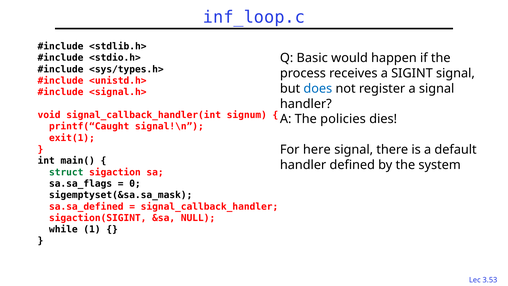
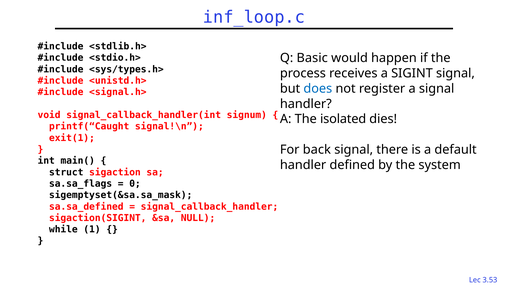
policies: policies -> isolated (343, 119)
here: here -> back (317, 149)
struct colour: green -> black (66, 172)
